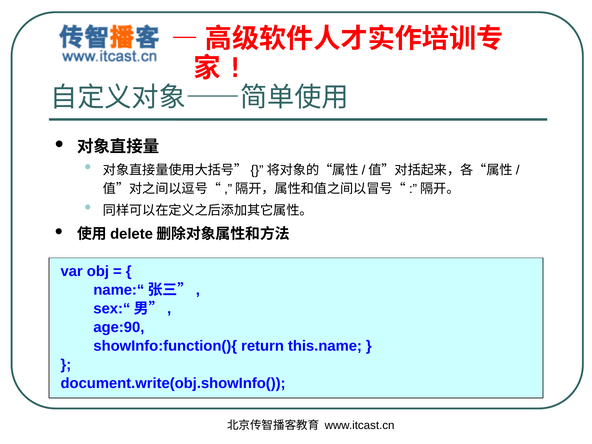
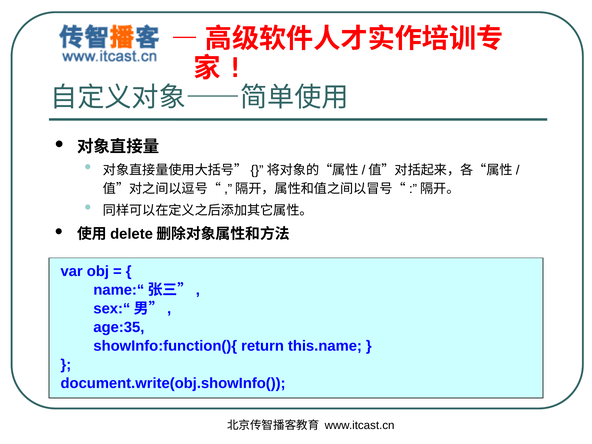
age:90: age:90 -> age:35 (119, 327)
